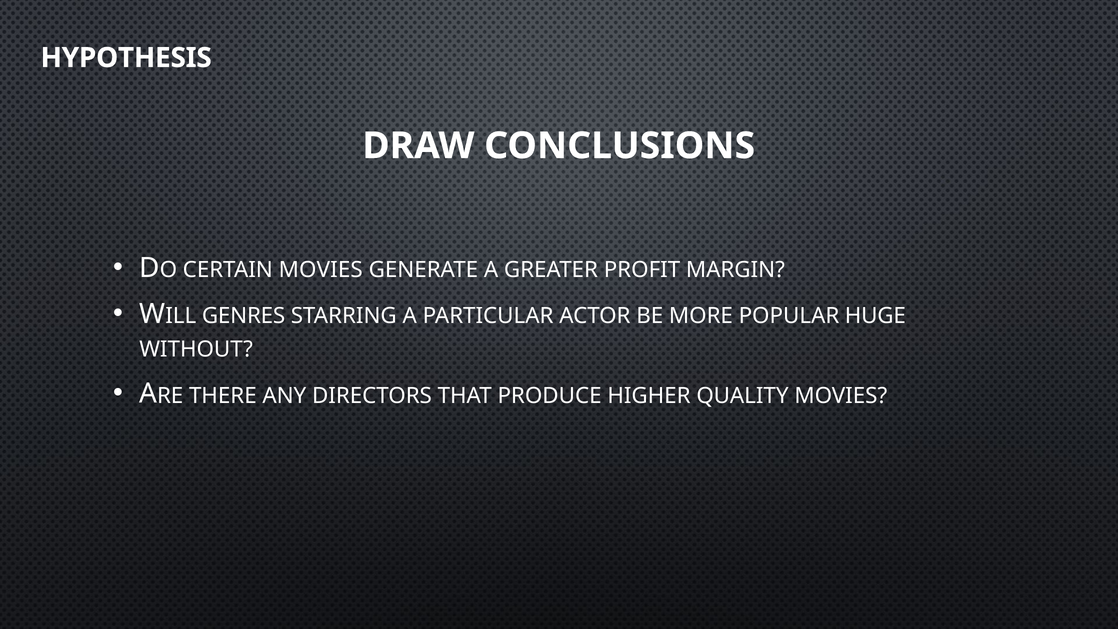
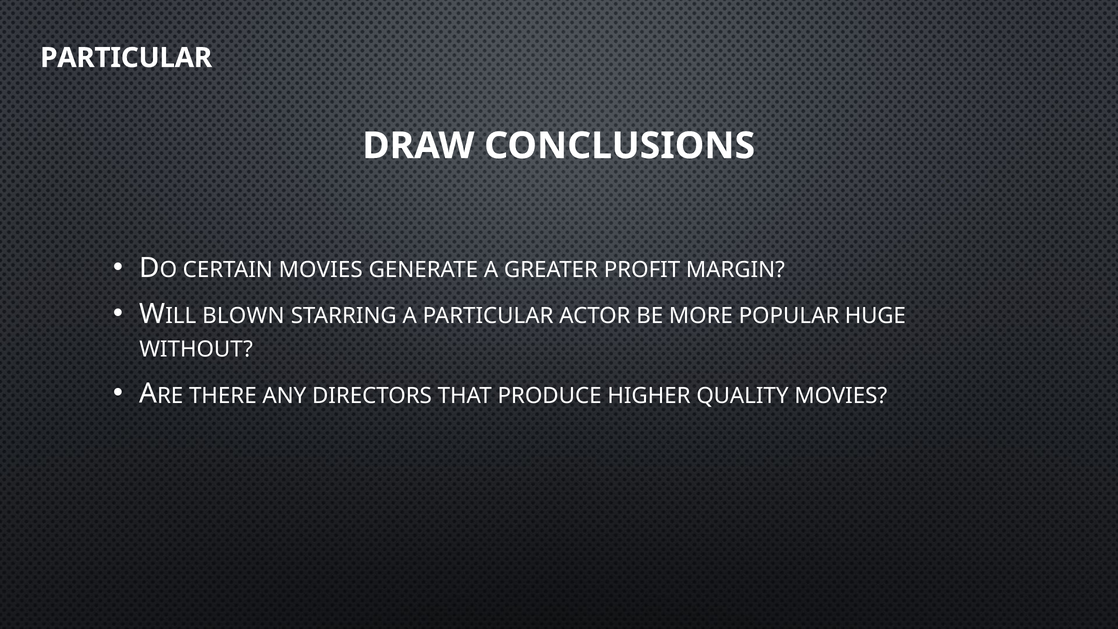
HYPOTHESIS: HYPOTHESIS -> PARTICULAR (126, 58)
GENRES: GENRES -> BLOWN (243, 316)
